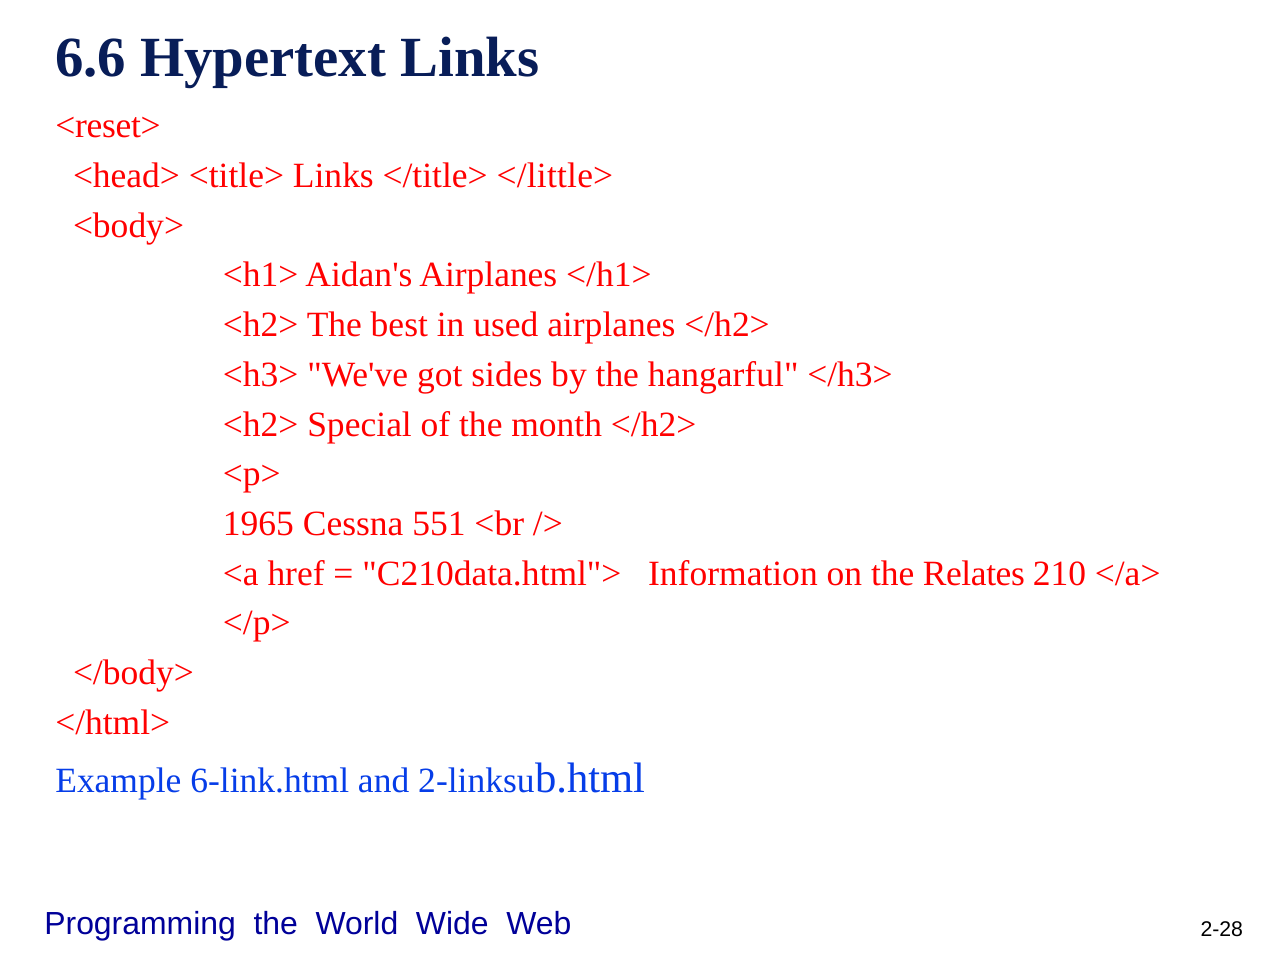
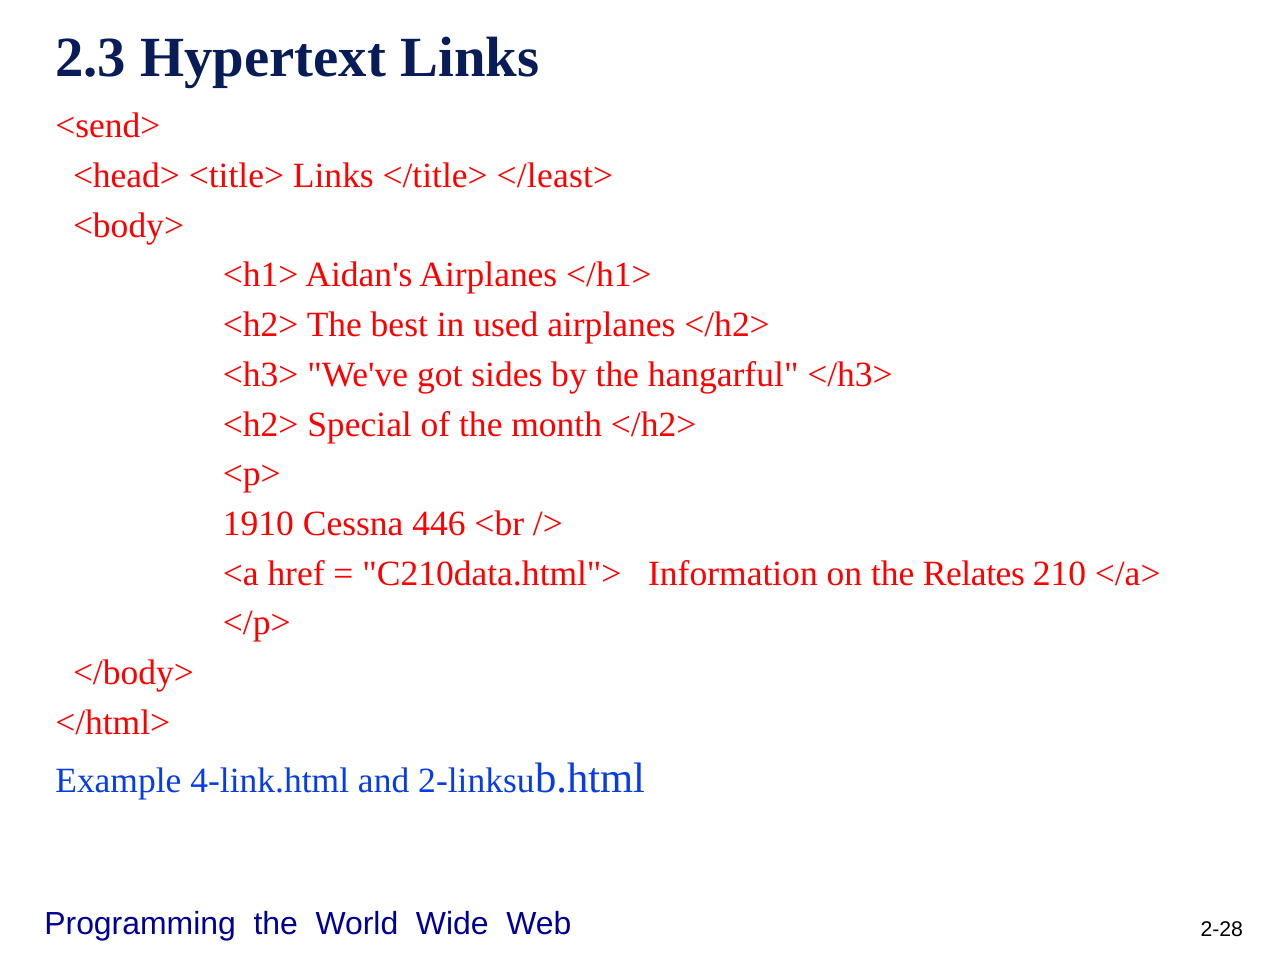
6.6: 6.6 -> 2.3 (91, 58)
<reset>: <reset> -> <send> (108, 126)
</little>: </little> -> </least> (555, 176)
1965: 1965 -> 1910 (258, 524)
551: 551 -> 446 (439, 524)
6-link.html: 6-link.html -> 4-link.html (270, 780)
